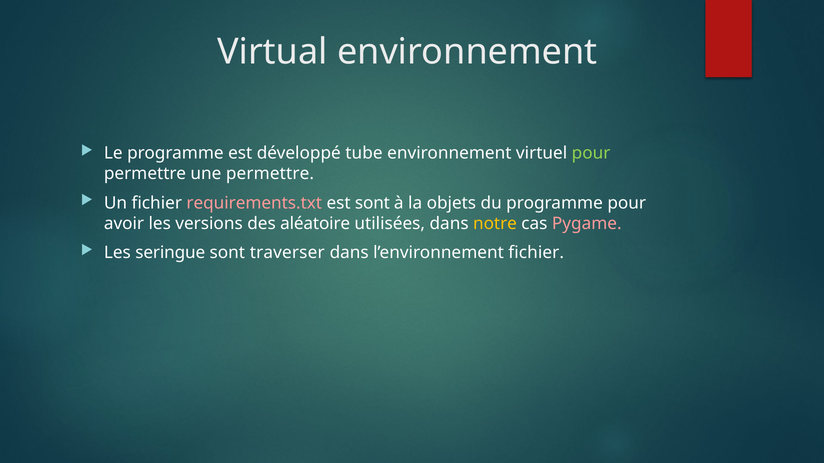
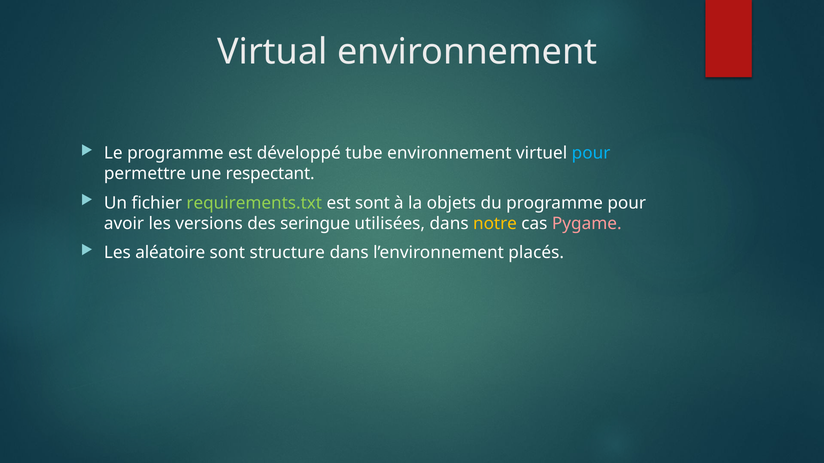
pour colour: light green -> light blue (591, 153)
une permettre: permettre -> respectant (270, 174)
requirements.txt colour: pink -> light green (254, 203)
aléatoire: aléatoire -> seringue (315, 224)
seringue: seringue -> aléatoire (170, 253)
traverser: traverser -> structure (287, 253)
l’environnement fichier: fichier -> placés (536, 253)
